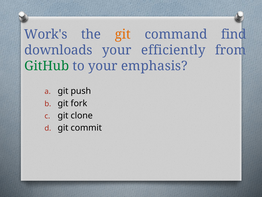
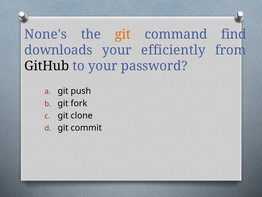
Work's: Work's -> None's (46, 34)
GitHub colour: green -> black (47, 66)
emphasis: emphasis -> password (154, 66)
